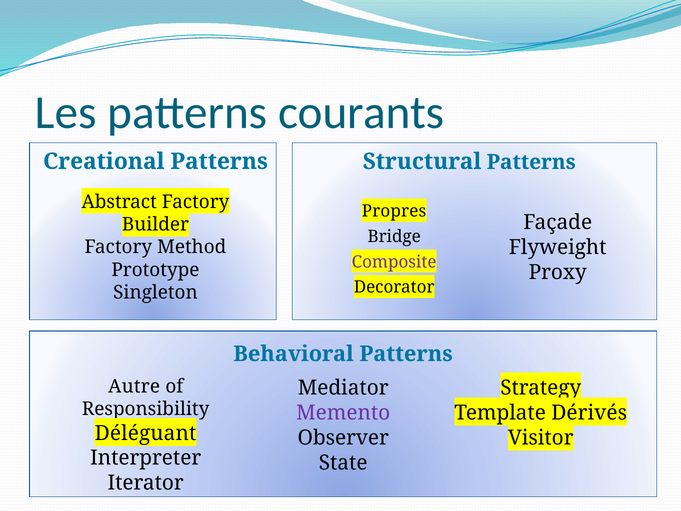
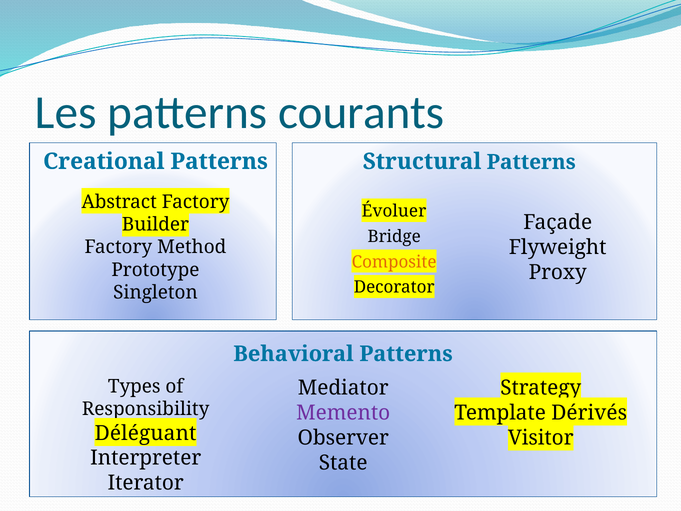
Propres: Propres -> Évoluer (394, 211)
Composite colour: purple -> orange (394, 262)
Autre: Autre -> Types (134, 386)
